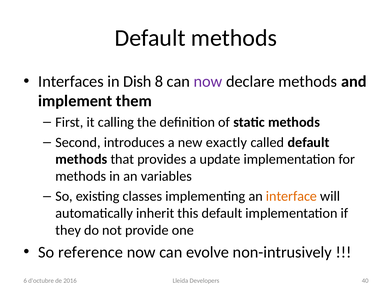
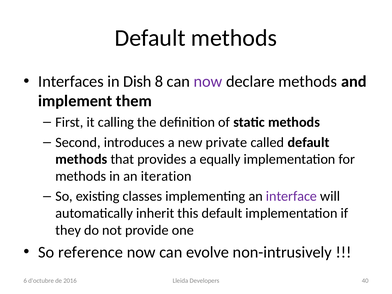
exactly: exactly -> private (226, 142)
update: update -> equally (220, 159)
variables: variables -> iteration (166, 176)
interface colour: orange -> purple (291, 196)
